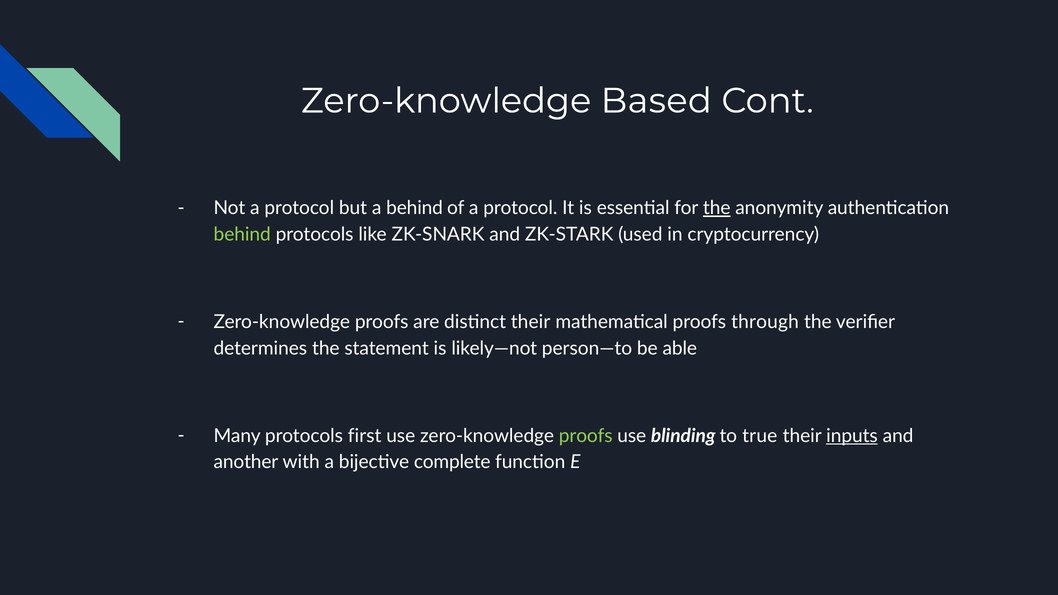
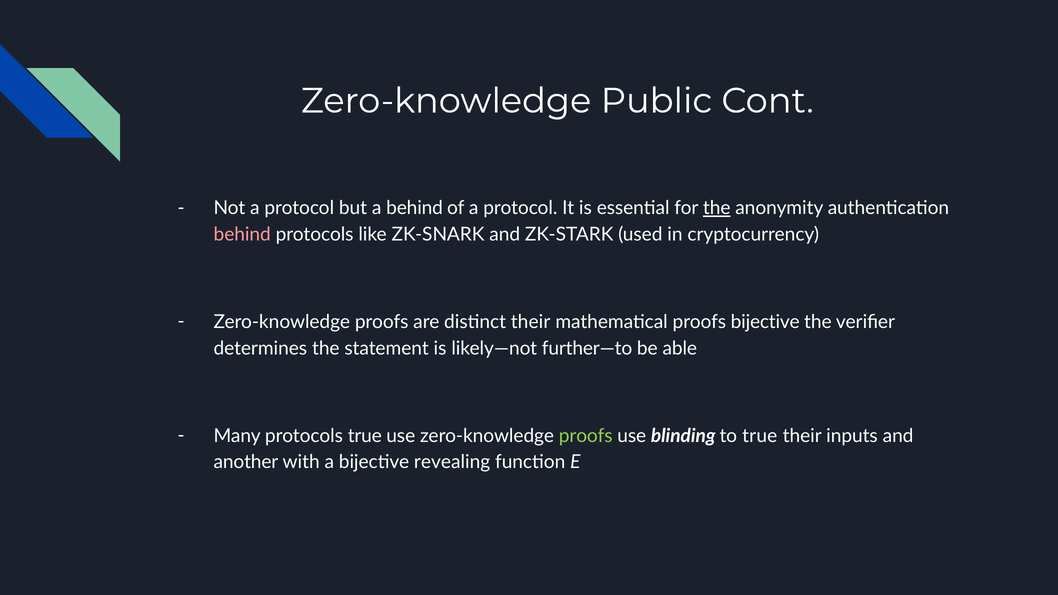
Based: Based -> Public (656, 101)
behind colour: light green -> pink (242, 234)
proofs through: through -> bijective (765, 322)
person—to: person—to -> further—to (587, 348)
protocols first: first -> true (365, 436)
inputs underline: present -> none (852, 436)
complete: complete -> revealing (452, 462)
